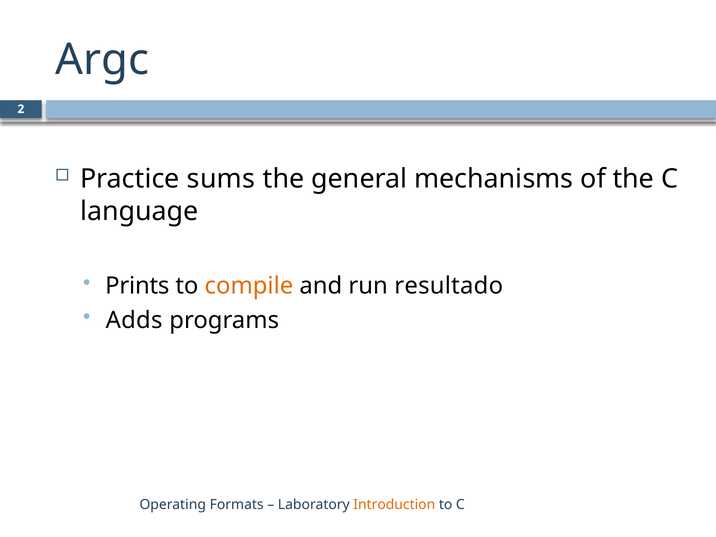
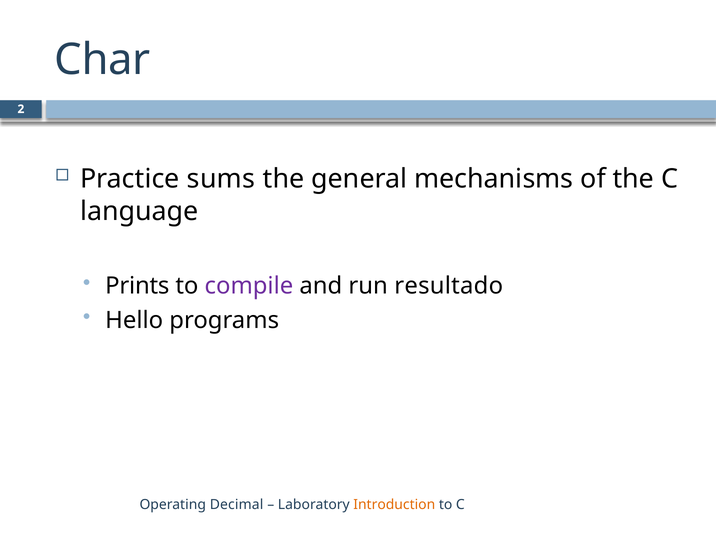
Argc: Argc -> Char (102, 60)
compile colour: orange -> purple (249, 286)
Adds: Adds -> Hello (134, 320)
Formats: Formats -> Decimal (237, 505)
